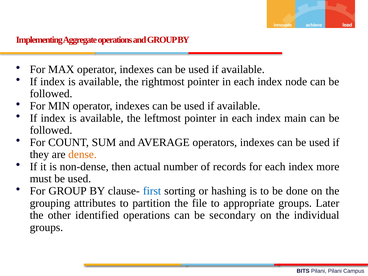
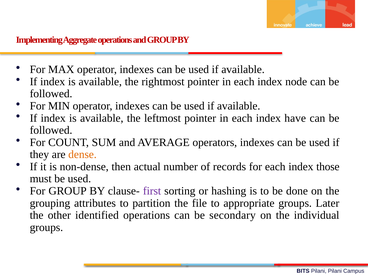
main: main -> have (295, 118)
more: more -> those (328, 167)
first colour: blue -> purple (152, 191)
